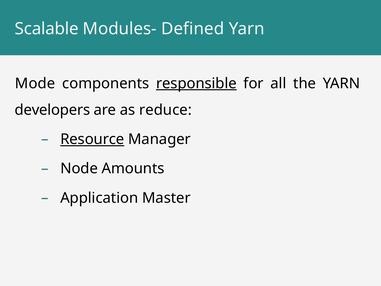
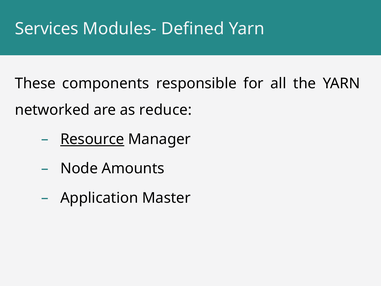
Scalable: Scalable -> Services (47, 29)
Mode: Mode -> These (35, 83)
responsible underline: present -> none (196, 83)
developers: developers -> networked (52, 110)
